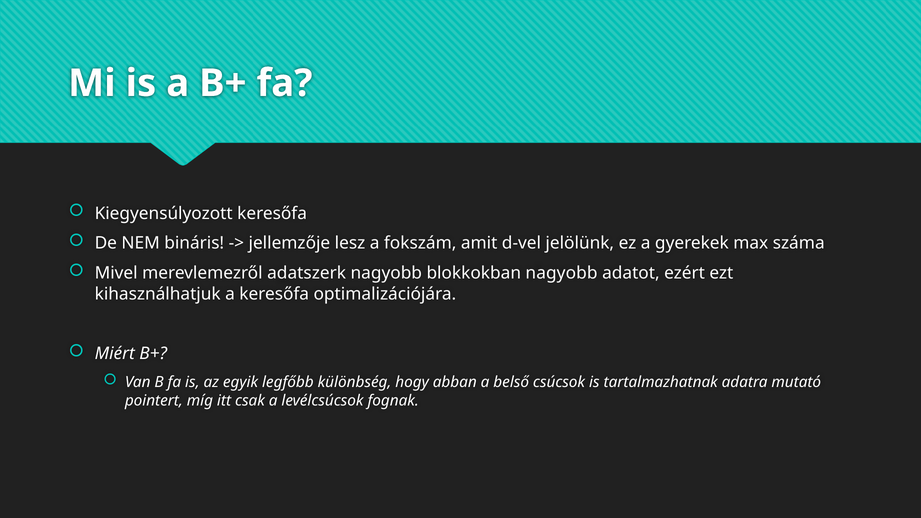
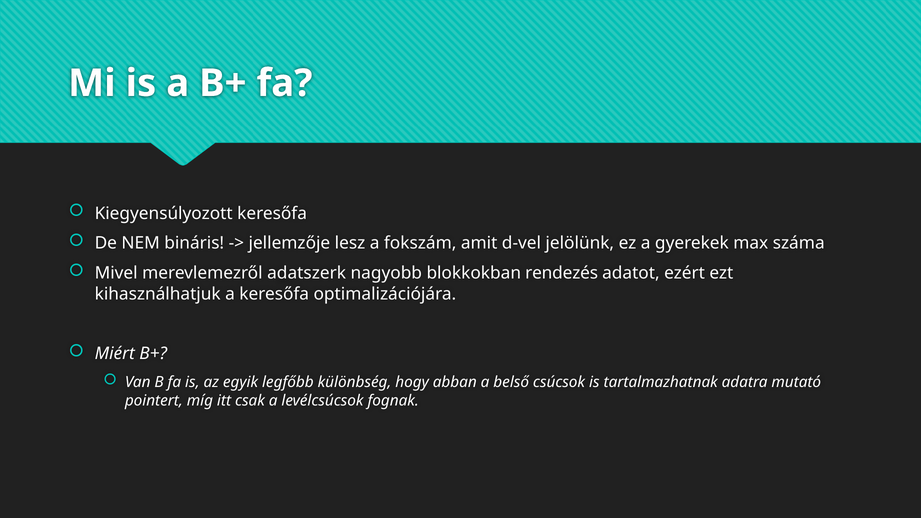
blokkokban nagyobb: nagyobb -> rendezés (562, 273)
